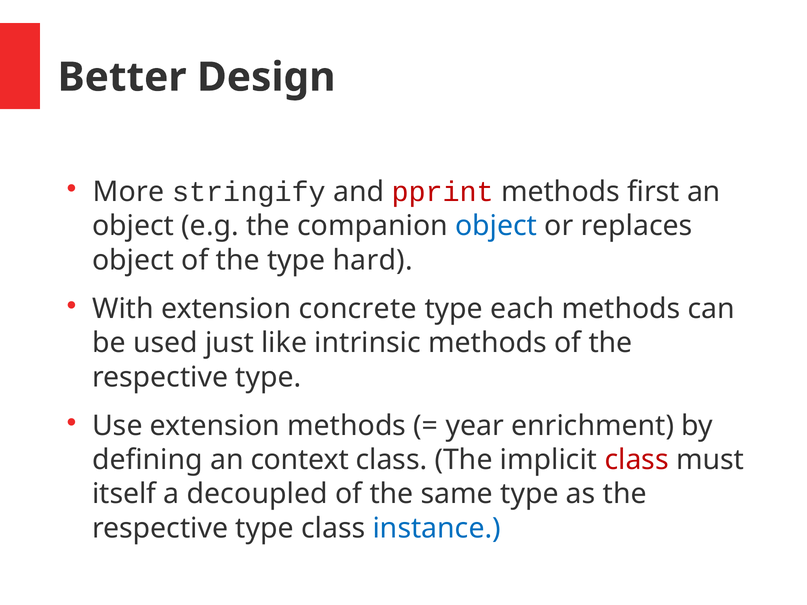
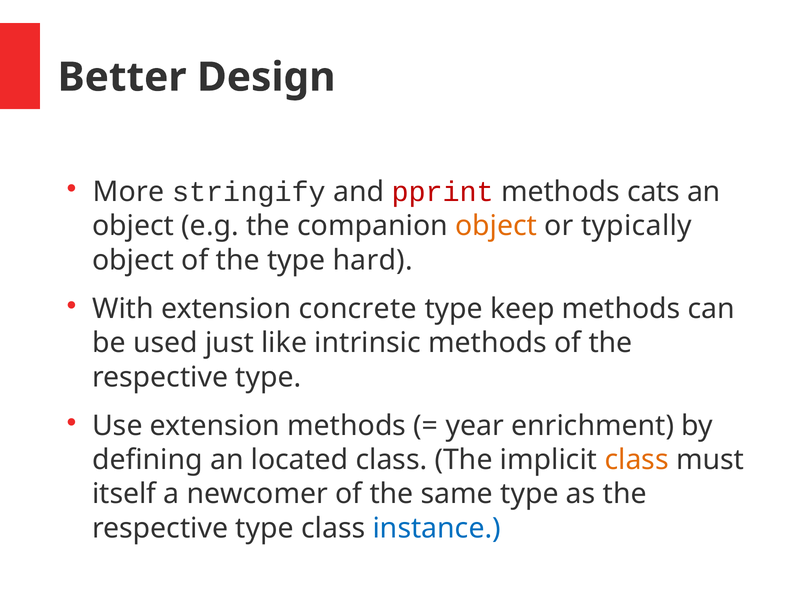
first: first -> cats (654, 192)
object colour: blue -> orange (496, 226)
replaces: replaces -> typically (636, 226)
each: each -> keep (522, 309)
context: context -> located (300, 460)
class colour: red -> orange (637, 460)
decoupled: decoupled -> newcomer (257, 494)
